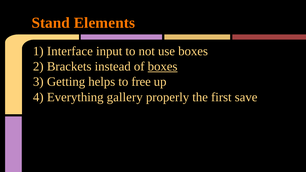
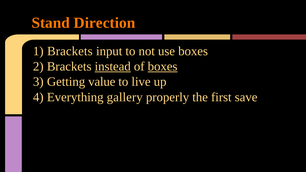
Elements: Elements -> Direction (105, 23)
Interface: Interface -> Brackets (70, 51)
instead underline: none -> present (113, 67)
helps: helps -> value (102, 82)
free: free -> live (141, 82)
